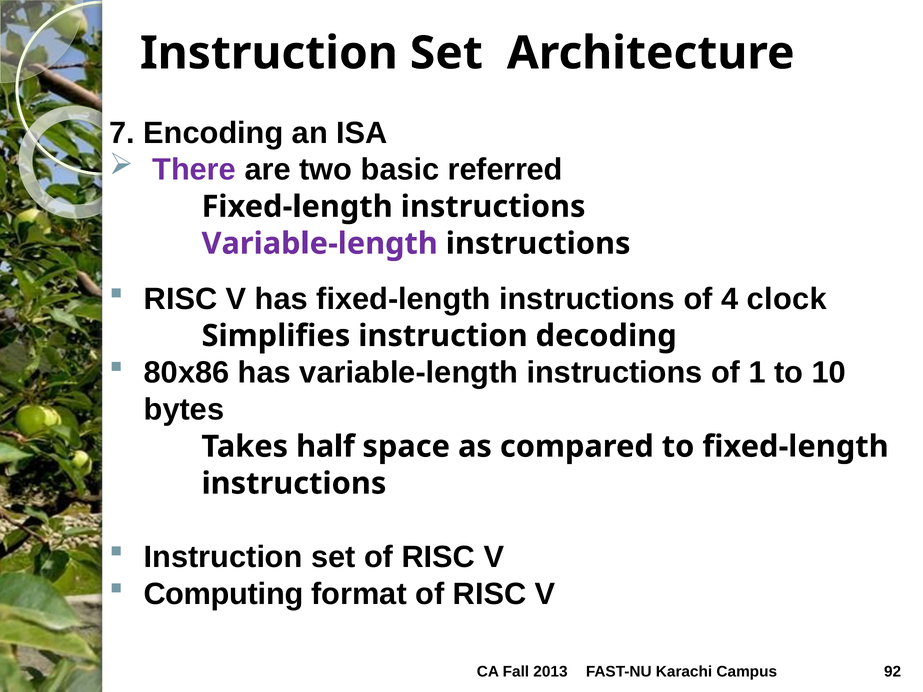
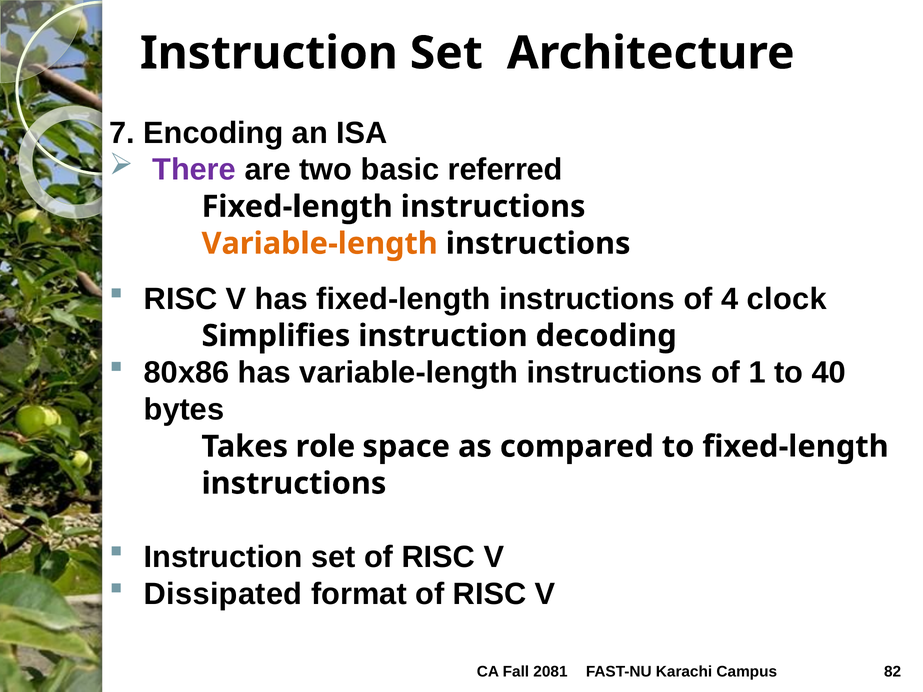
Variable-length colour: purple -> orange (320, 244)
10: 10 -> 40 (829, 373)
half: half -> role (325, 447)
Computing: Computing -> Dissipated (223, 594)
2013: 2013 -> 2081 (550, 672)
92: 92 -> 82 (893, 672)
